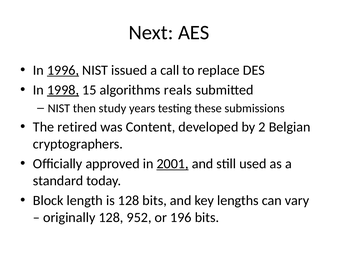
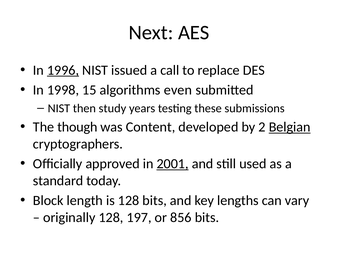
1998 underline: present -> none (63, 90)
reals: reals -> even (178, 90)
retired: retired -> though (77, 127)
Belgian underline: none -> present (290, 127)
952: 952 -> 197 (139, 218)
196: 196 -> 856 (181, 218)
